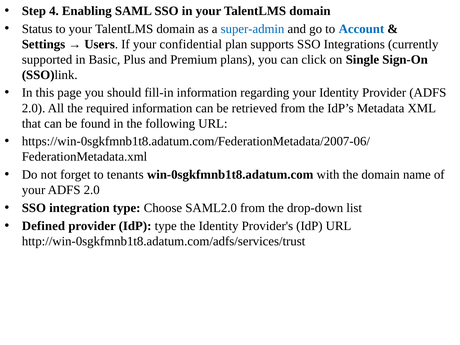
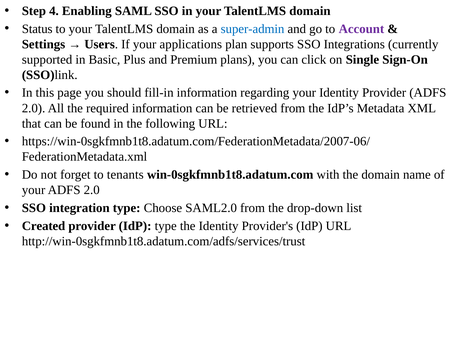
Account colour: blue -> purple (361, 29)
confidential: confidential -> applications (191, 44)
Defined: Defined -> Created (44, 226)
